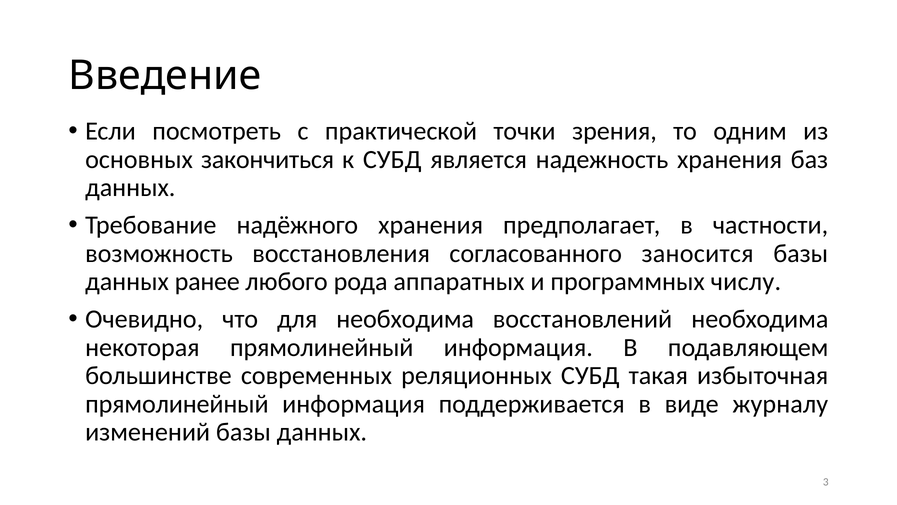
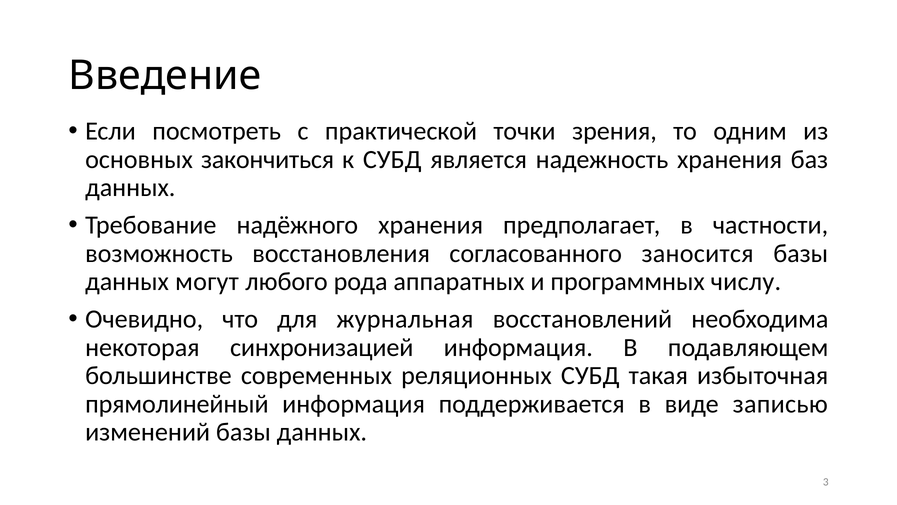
ранее: ранее -> могут (207, 281)
для необходима: необходима -> журнальная (405, 319)
некоторая прямолинейный: прямолинейный -> синхронизацией (322, 347)
журналу: журналу -> записью (780, 404)
